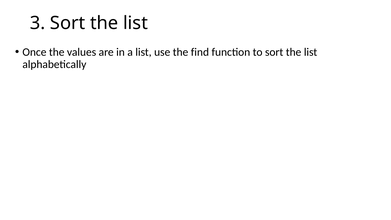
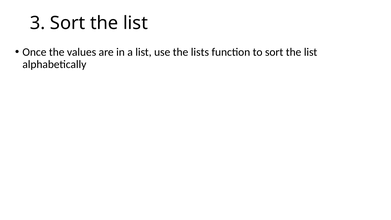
find: find -> lists (200, 52)
